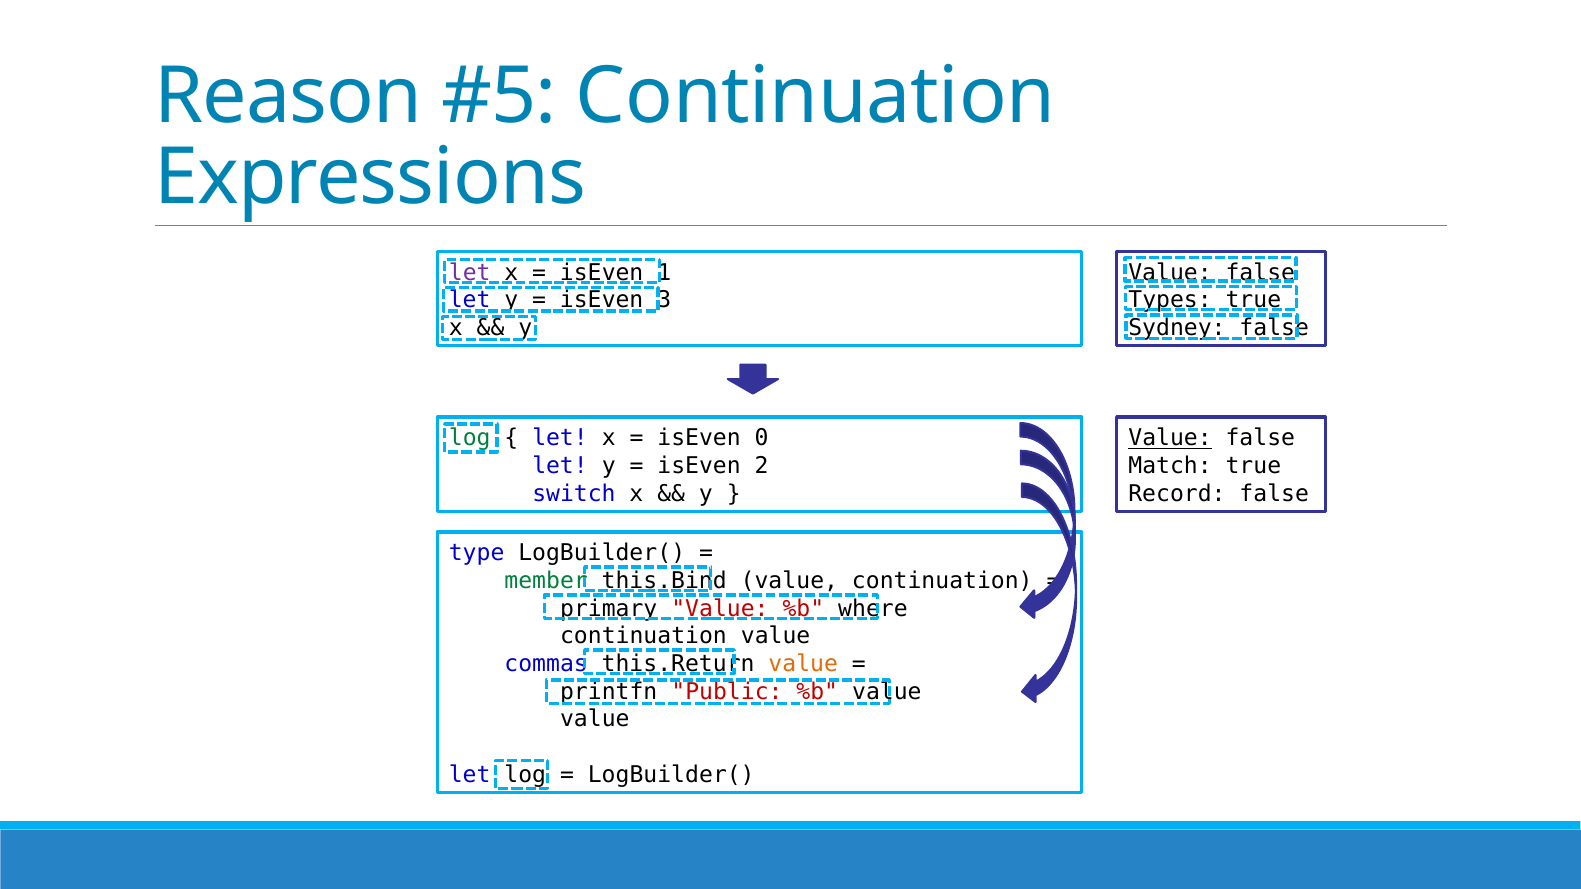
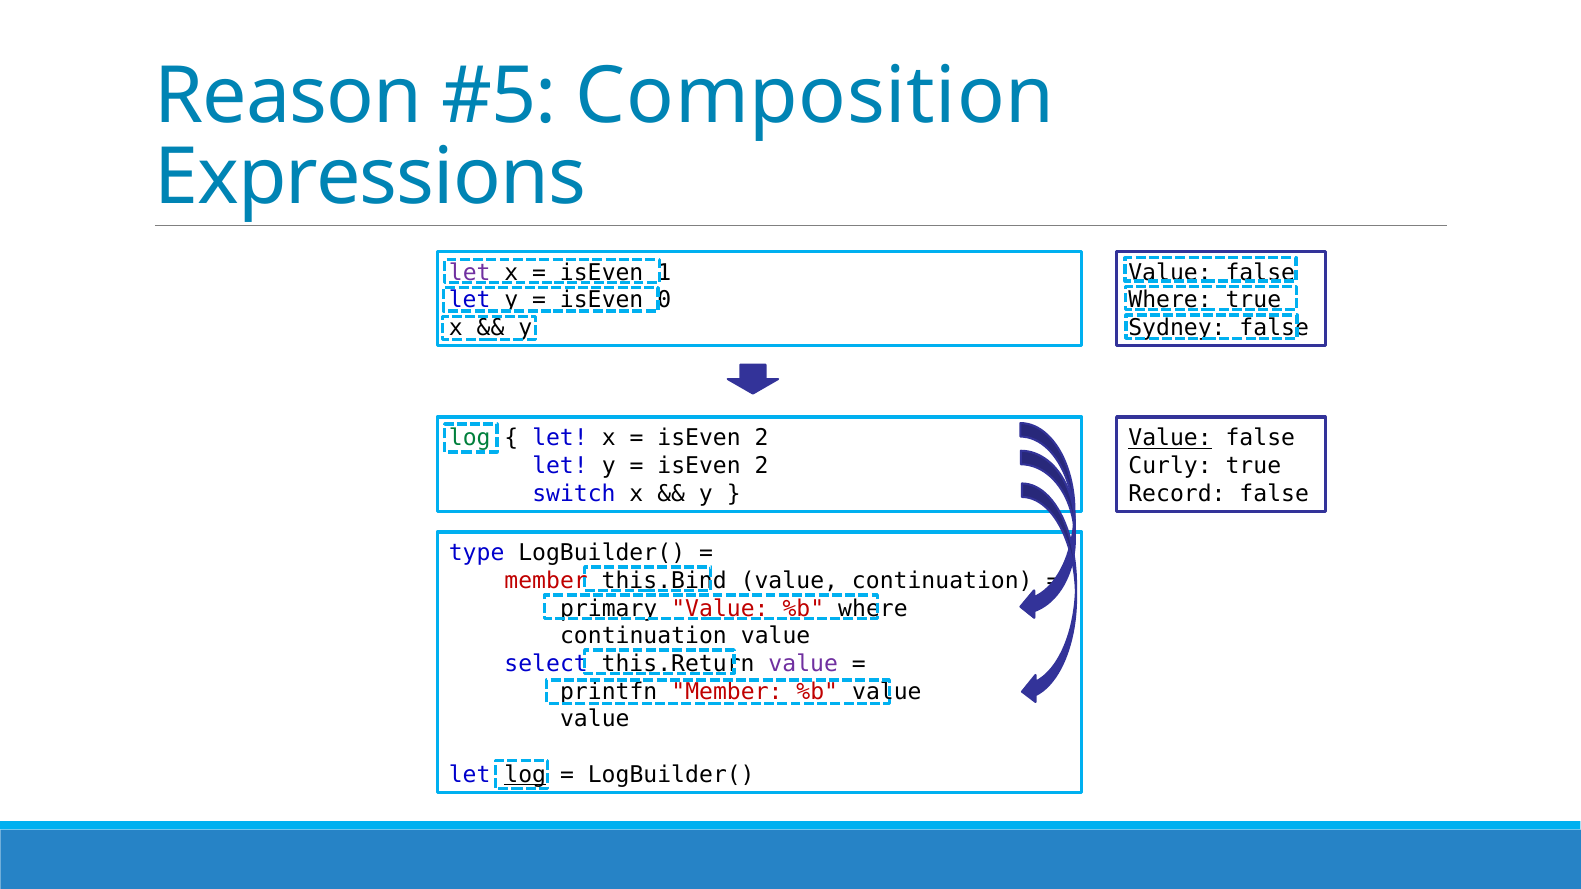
Continuation: Continuation -> Composition (815, 97)
3: 3 -> 0 (664, 300)
Types: Types -> Where (1170, 300)
0: 0 -> 2 (762, 439)
Match: Match -> Curly (1170, 466)
member colour: green -> red (546, 581)
commas: commas -> select (546, 664)
value colour: orange -> purple (803, 664)
printfn Public: Public -> Member (727, 692)
log underline: none -> present (525, 775)
